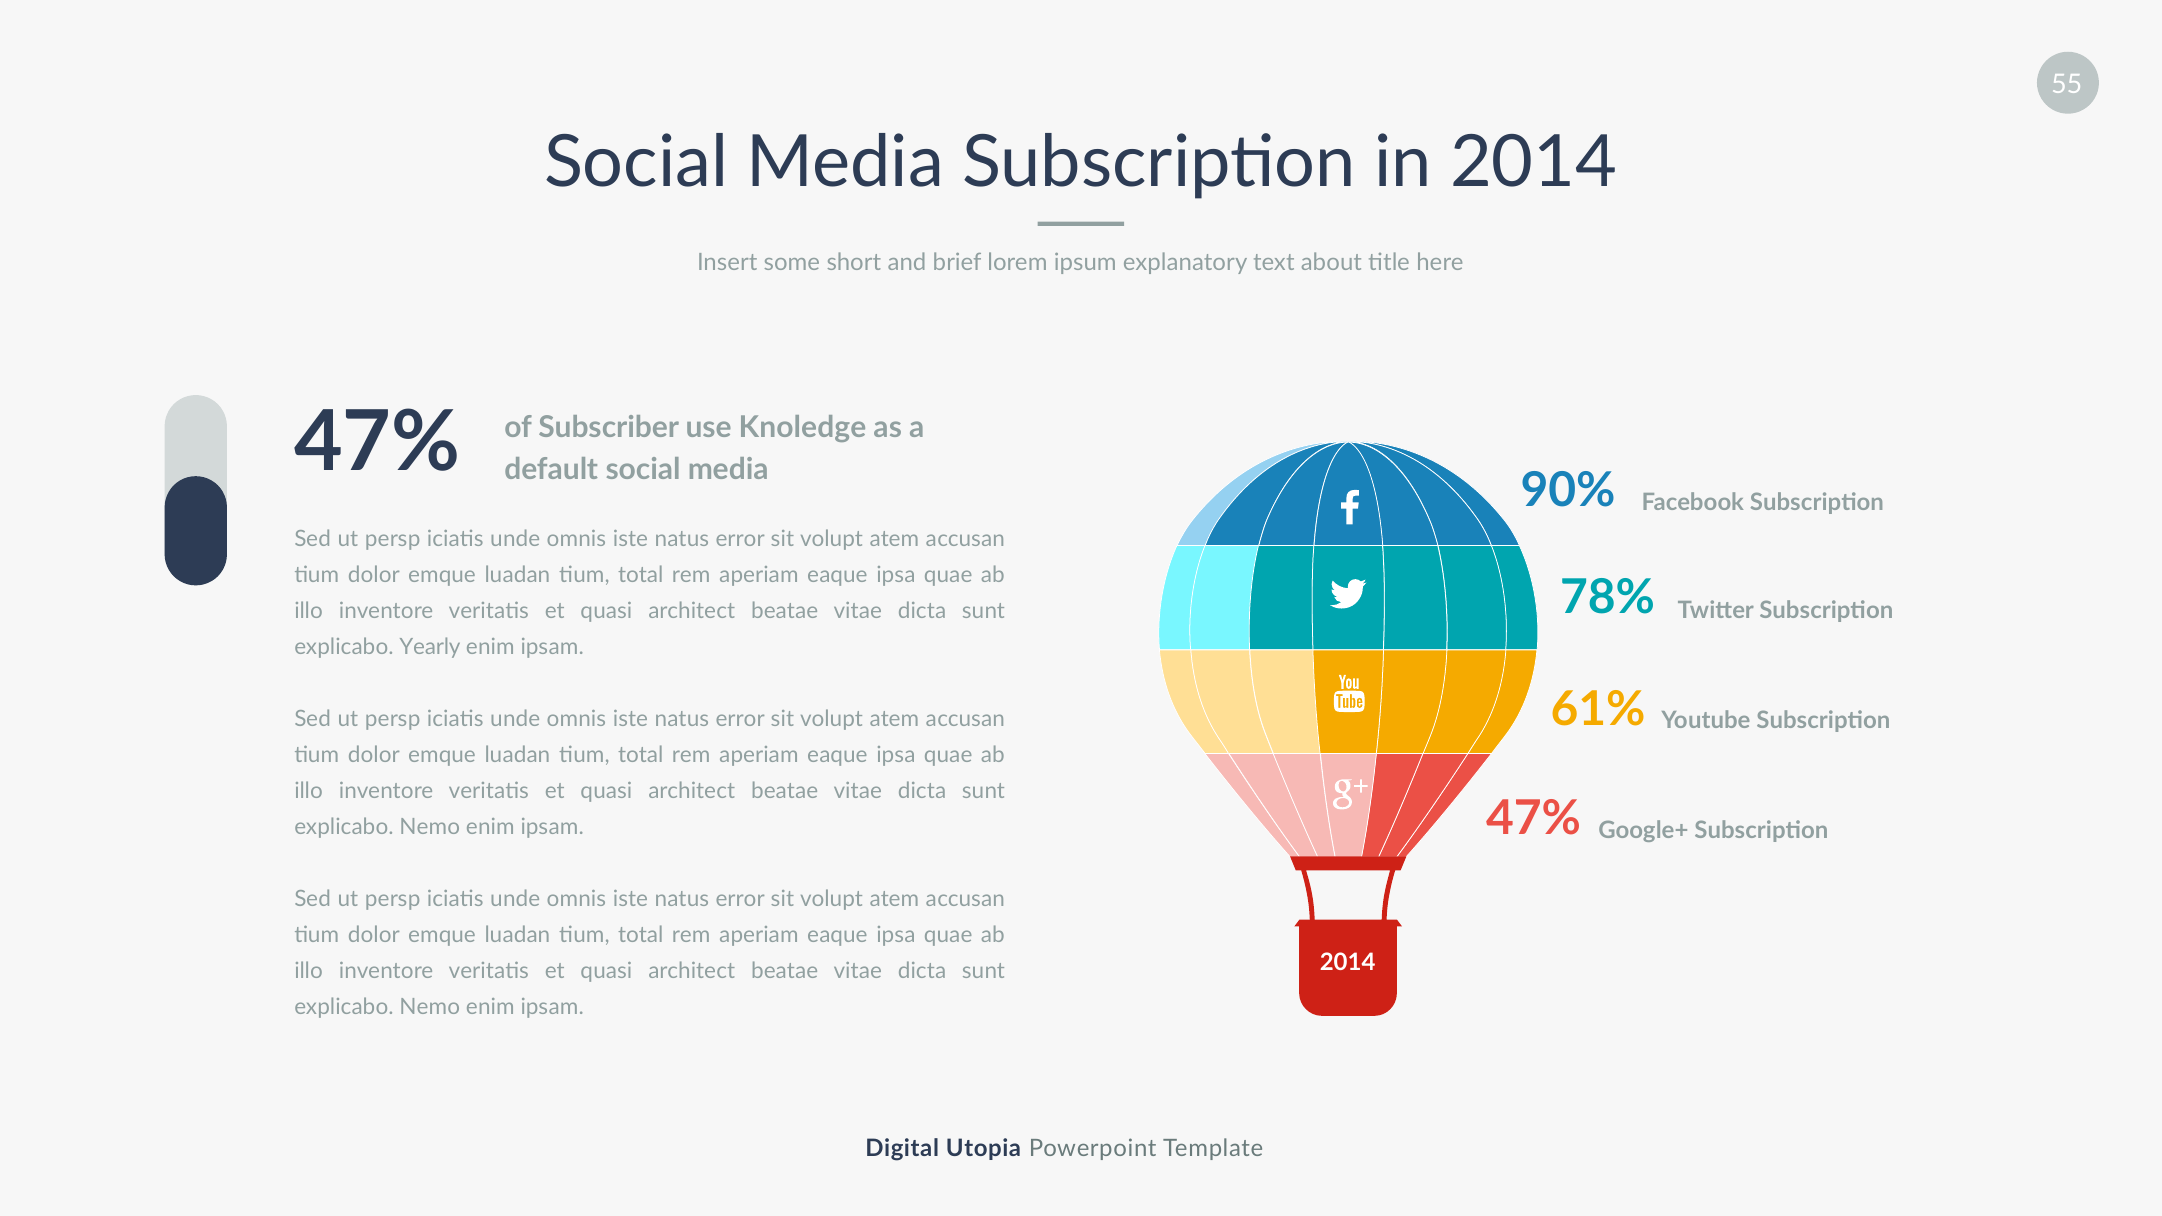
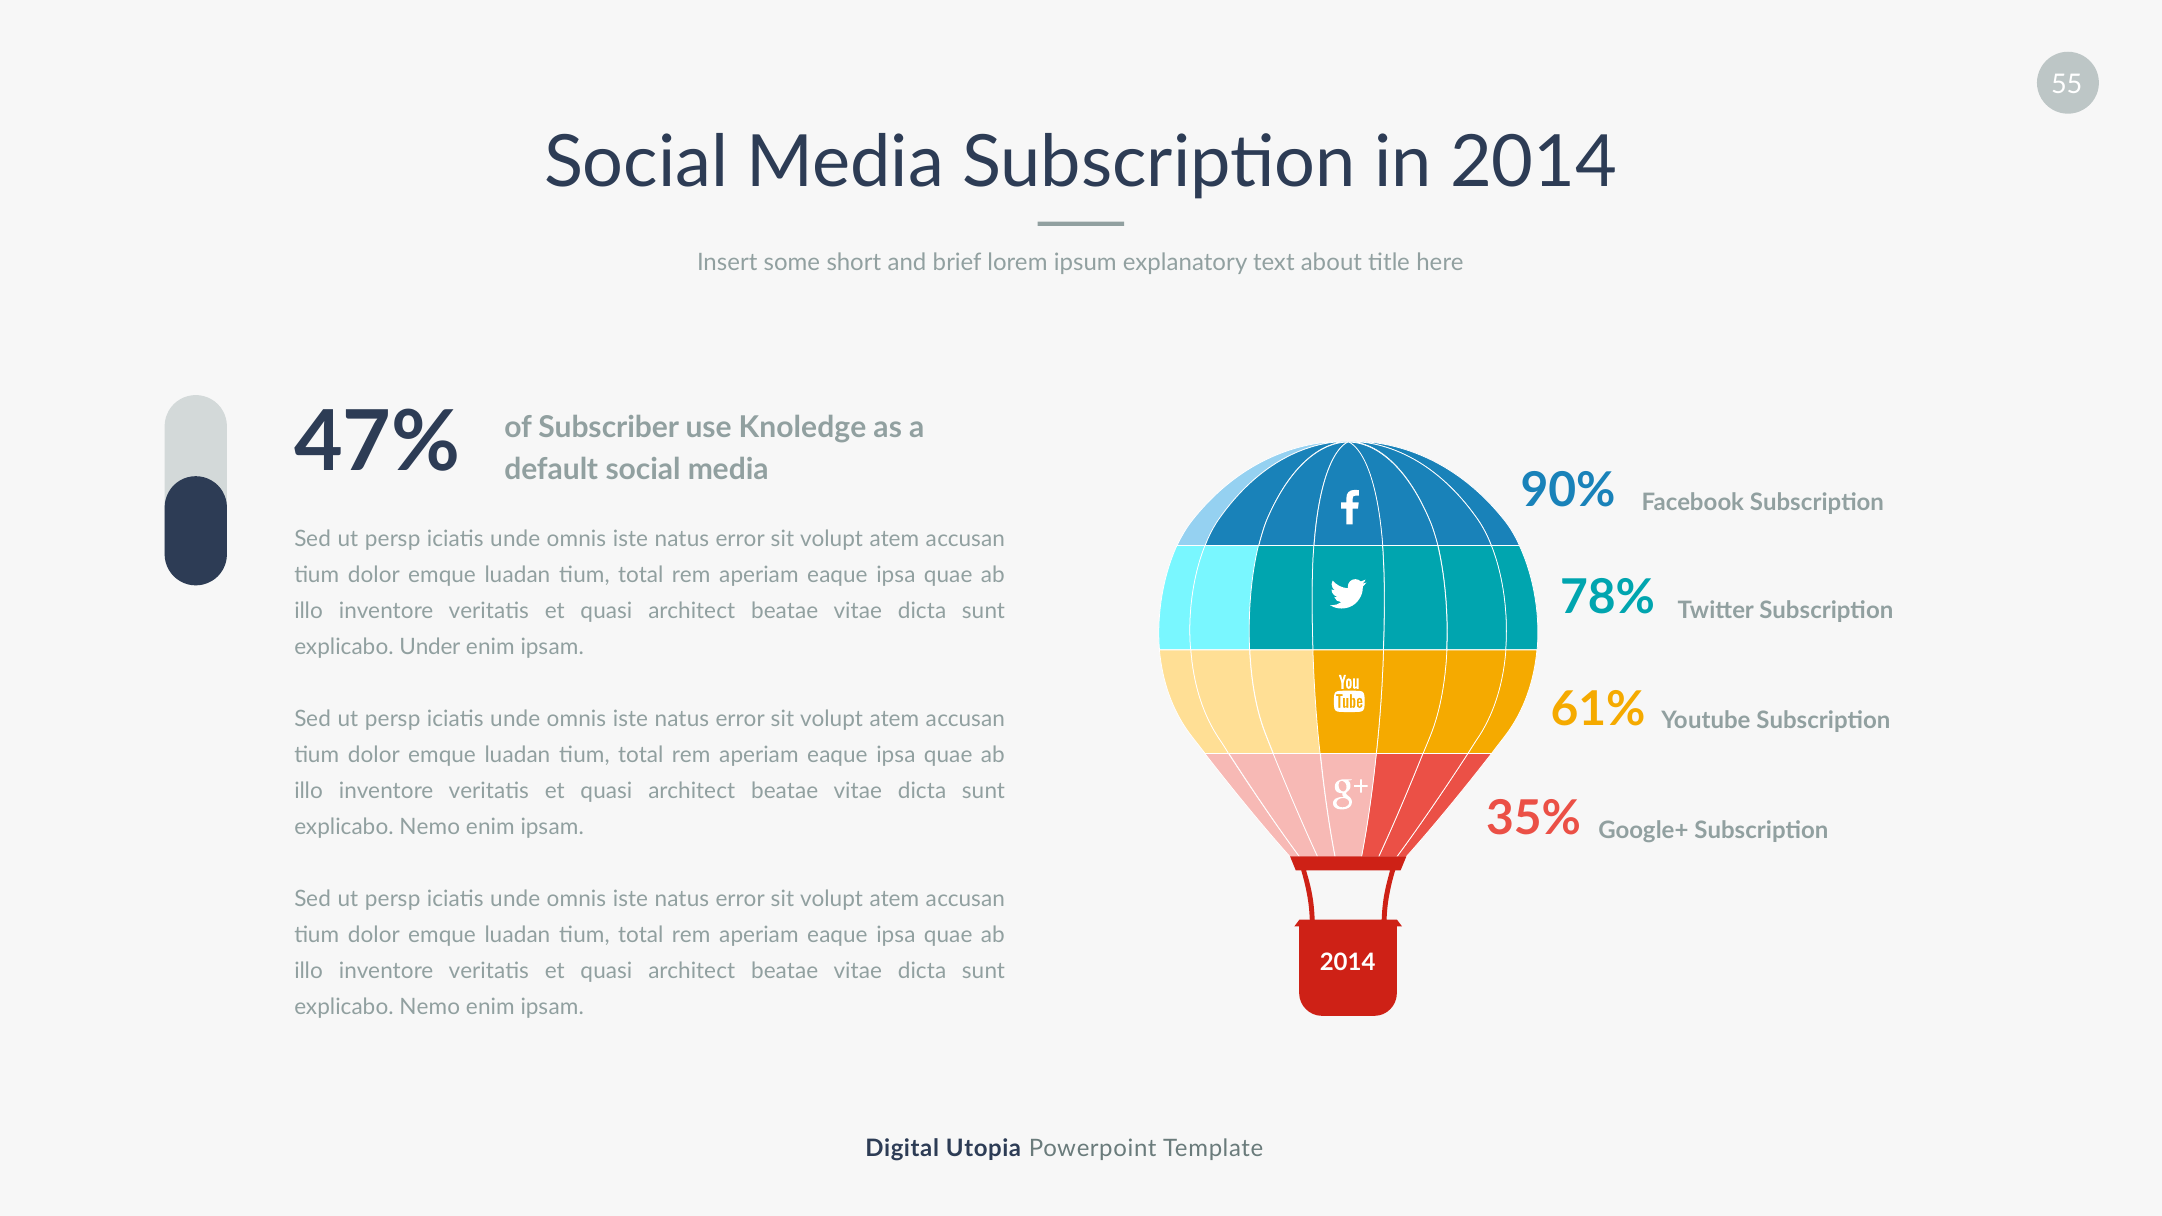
Yearly: Yearly -> Under (430, 647)
47%: 47% -> 35% (1534, 819)
